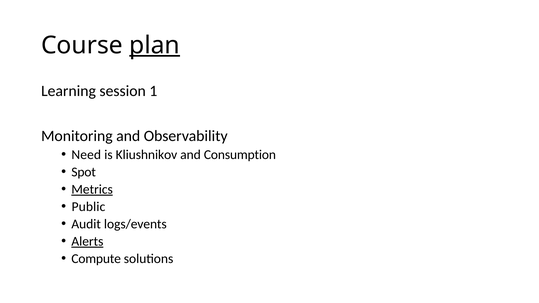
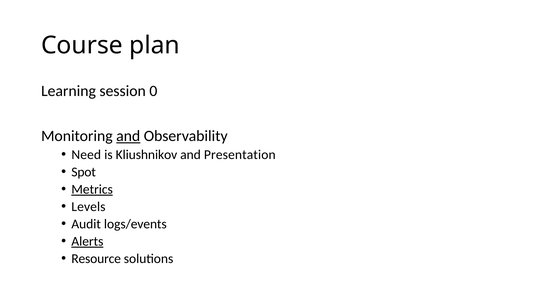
plan underline: present -> none (155, 45)
1: 1 -> 0 (153, 91)
and underline: none -> present (128, 136)
Consumption: Consumption -> Presentation (240, 155)
Public: Public -> Levels (88, 207)
Compute: Compute -> Resource (96, 259)
